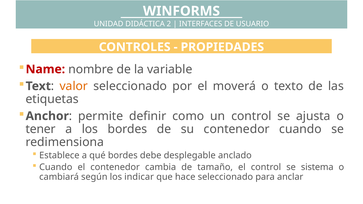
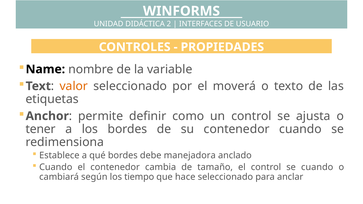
Name colour: red -> black (45, 69)
desplegable: desplegable -> manejadora (190, 156)
se sistema: sistema -> cuando (317, 167)
indicar: indicar -> tiempo (139, 177)
